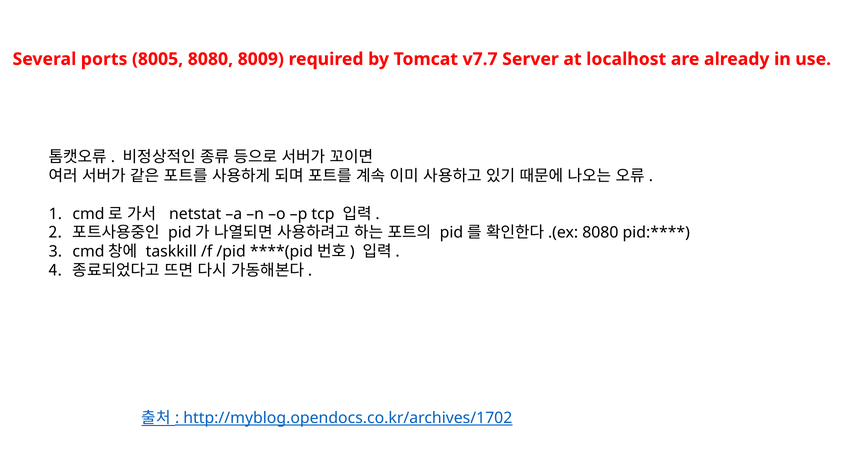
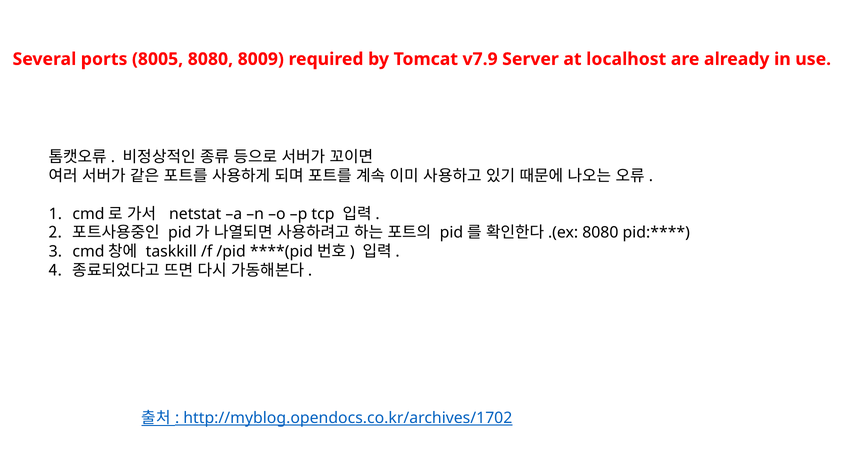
v7.7: v7.7 -> v7.9 (480, 59)
